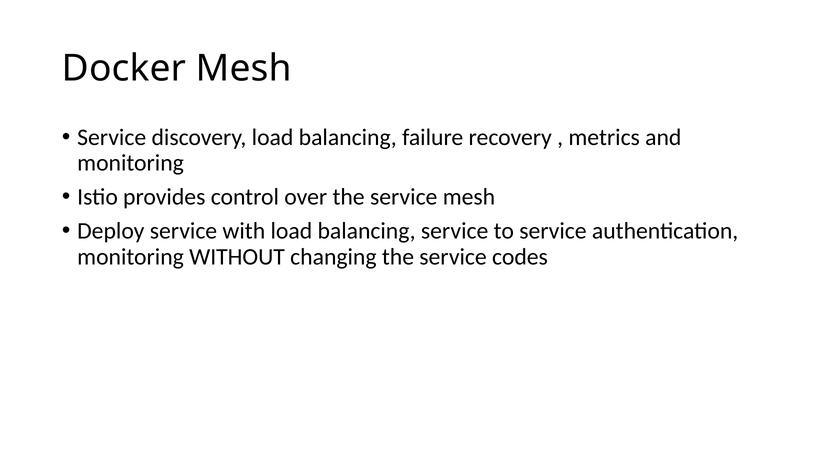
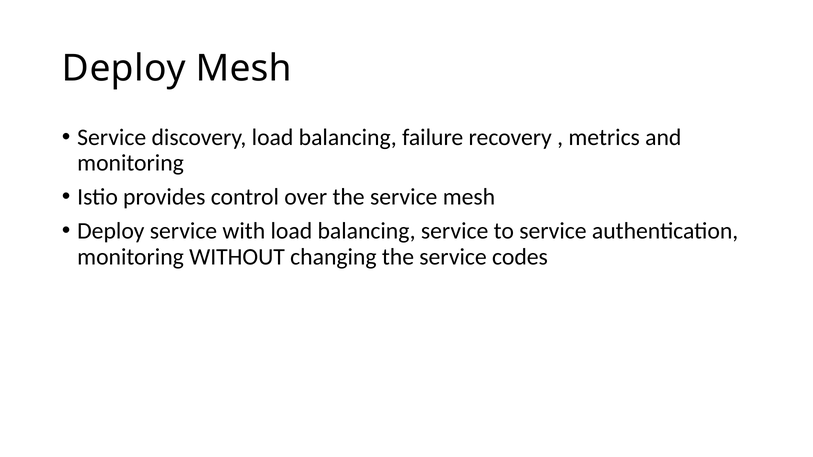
Docker: Docker -> Deploy (124, 68)
